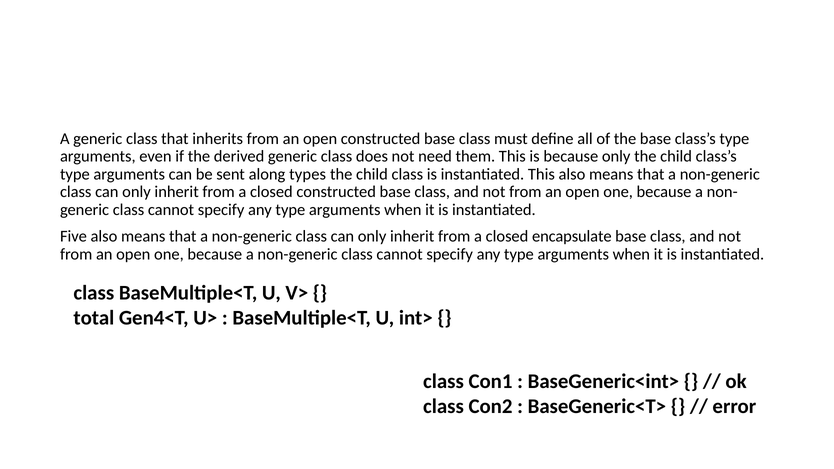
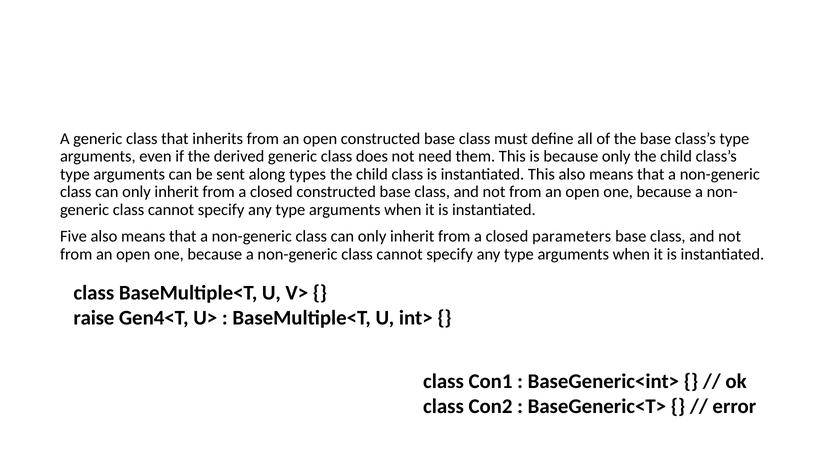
encapsulate: encapsulate -> parameters (572, 236)
total: total -> raise (94, 318)
